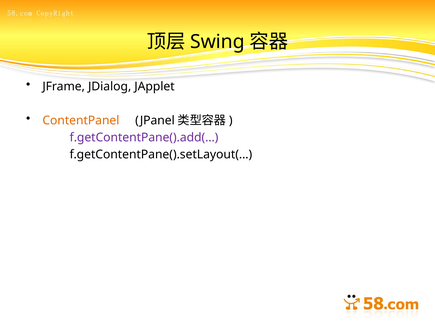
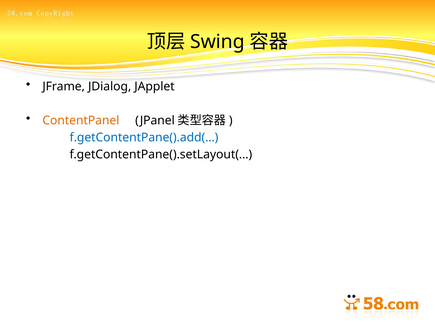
f.getContentPane().add(… colour: purple -> blue (144, 137)
